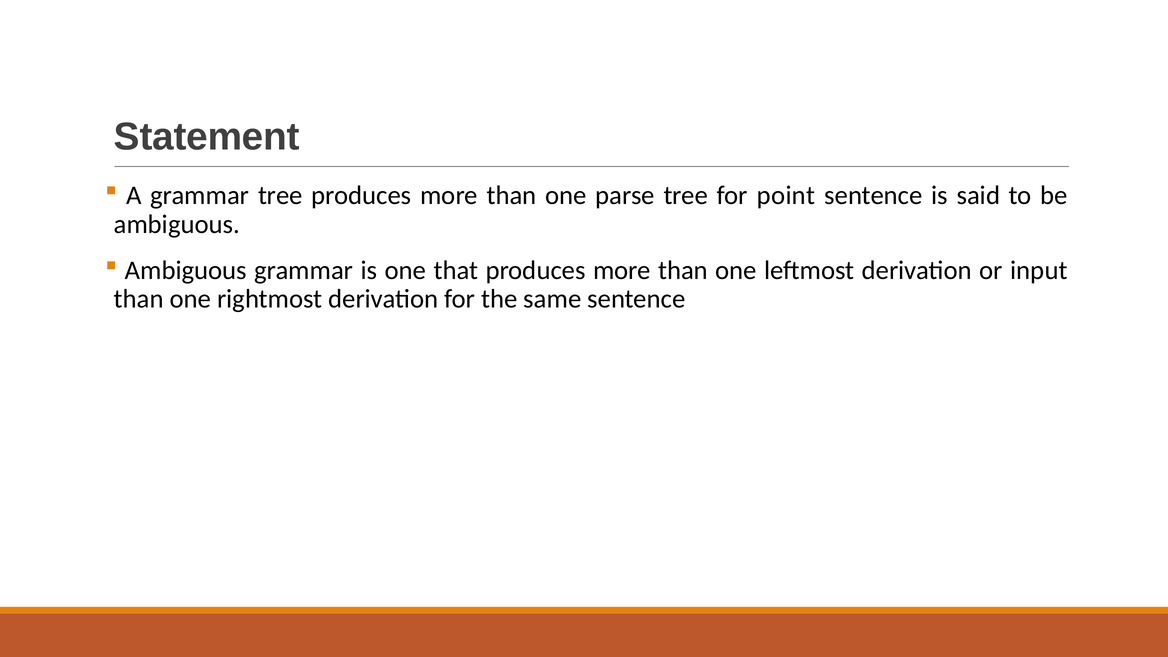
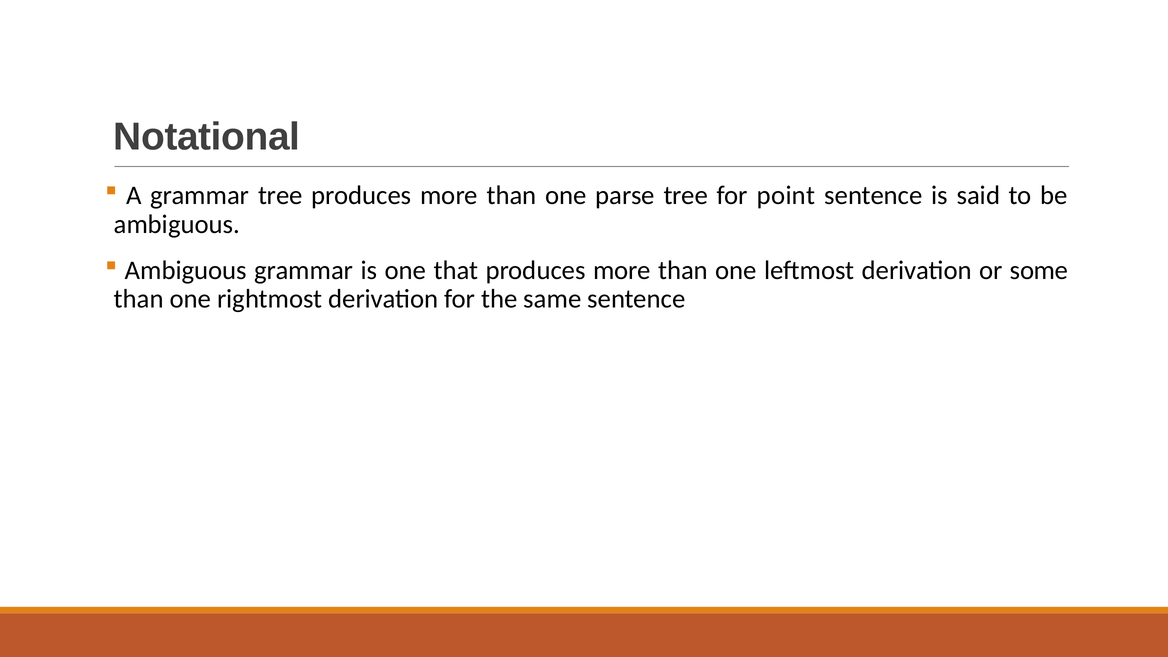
Statement: Statement -> Notational (207, 137)
input: input -> some (1039, 270)
